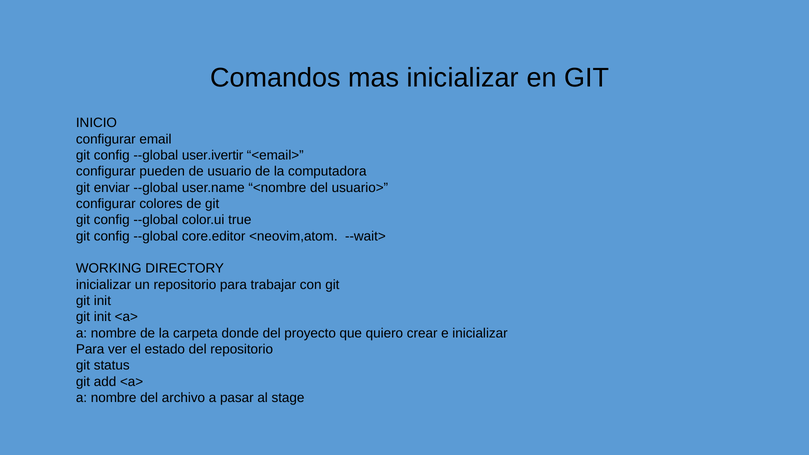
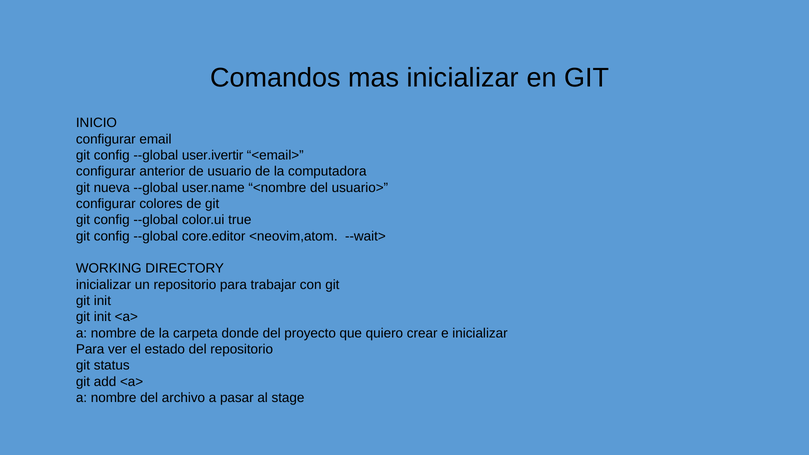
pueden: pueden -> anterior (162, 171)
enviar: enviar -> nueva (112, 188)
